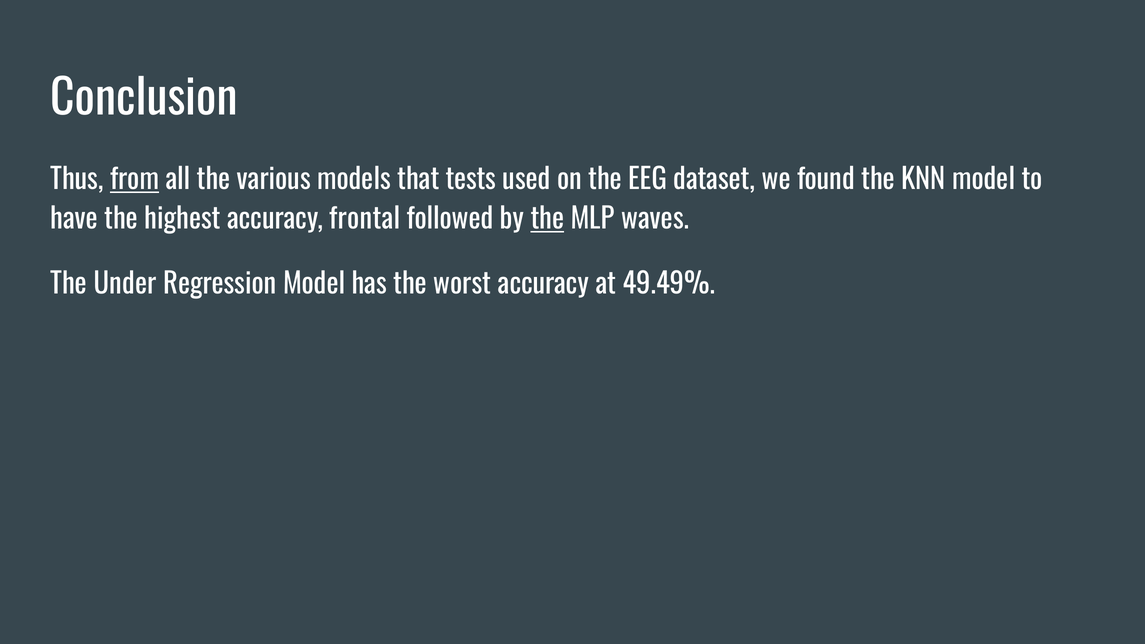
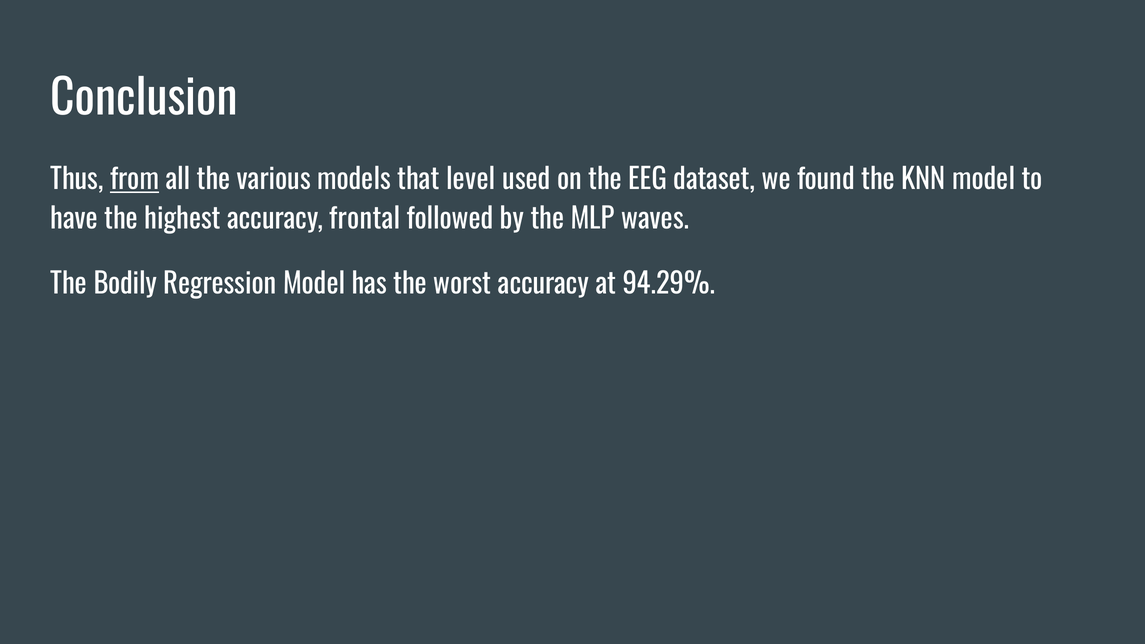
tests: tests -> level (471, 180)
the underline: present -> none (547, 220)
Under: Under -> Bodily (125, 284)
49.49%: 49.49% -> 94.29% (669, 284)
